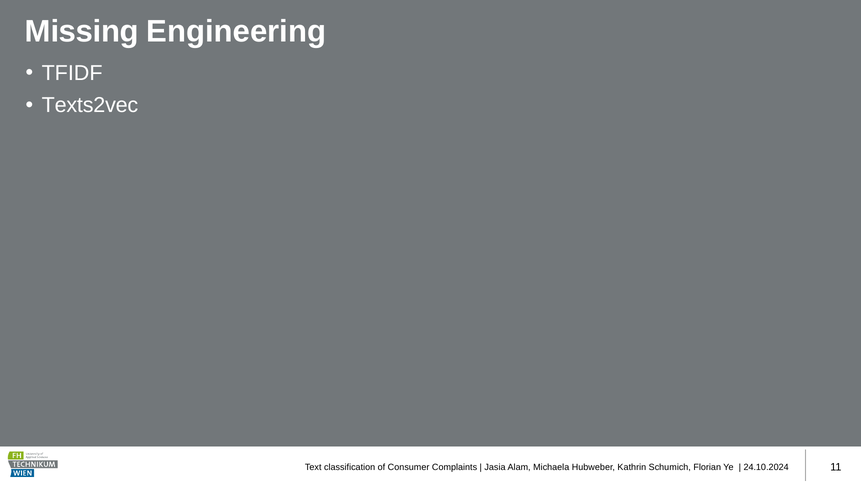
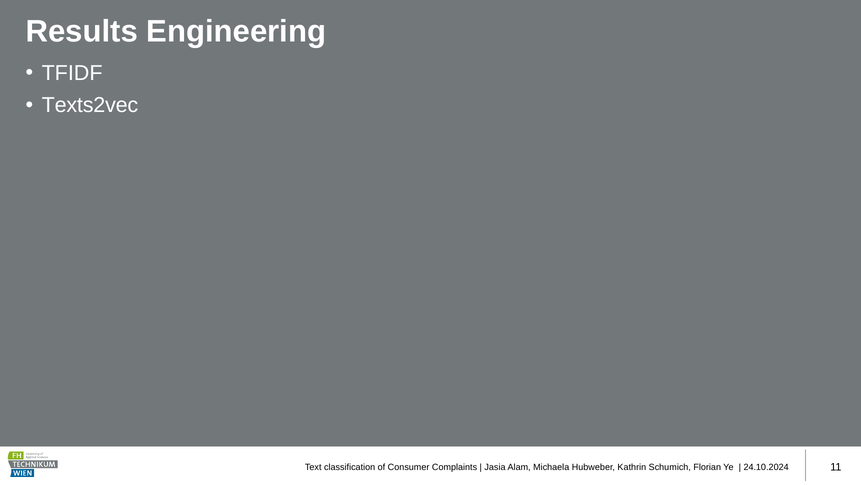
Missing: Missing -> Results (82, 32)
